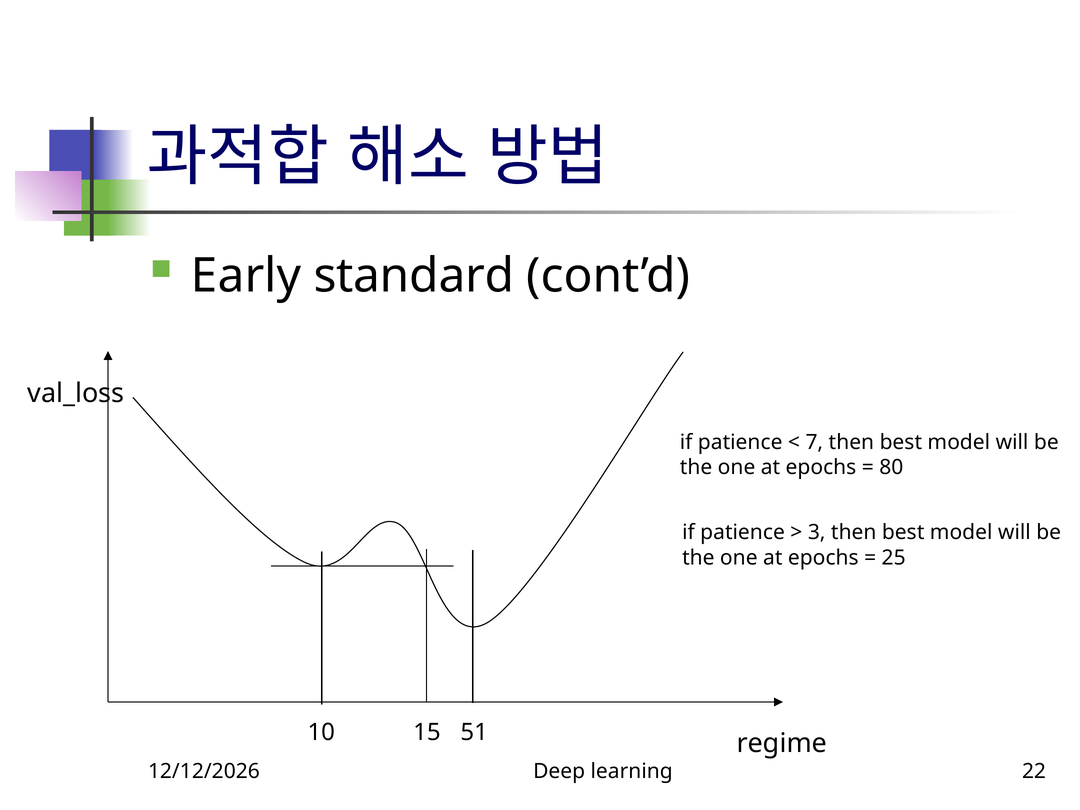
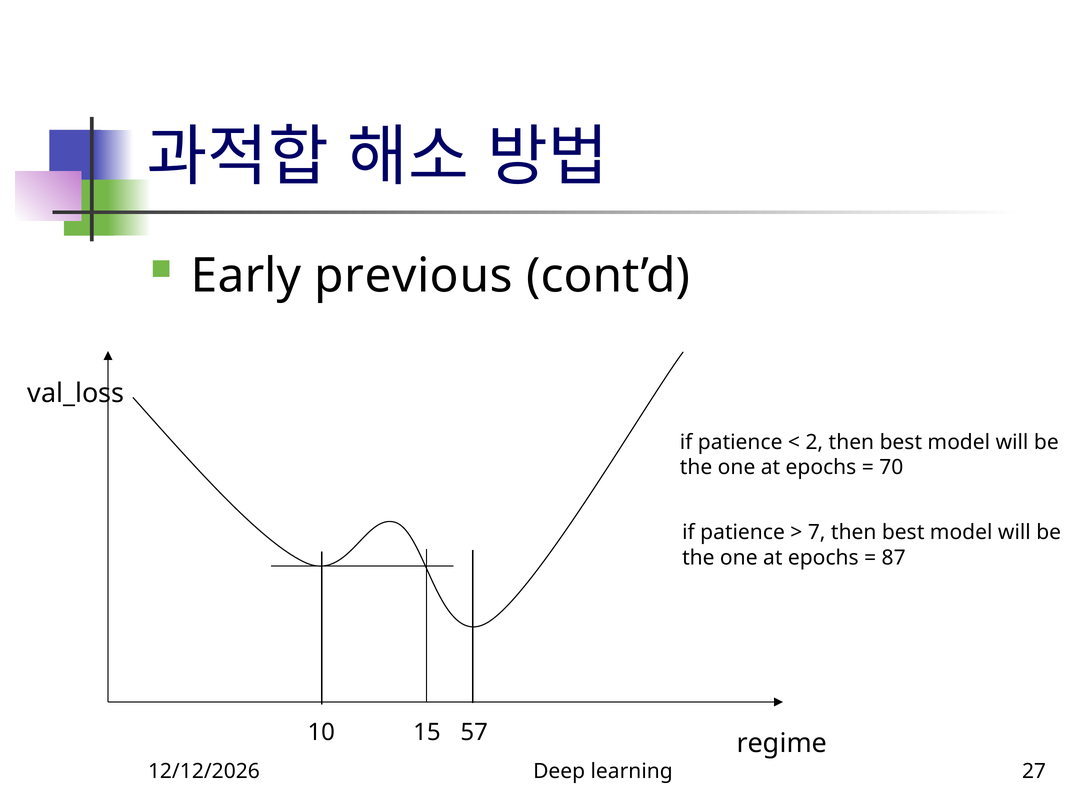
standard: standard -> previous (414, 276)
7: 7 -> 2 (814, 442)
80: 80 -> 70 (891, 467)
3: 3 -> 7 (817, 532)
25: 25 -> 87 (894, 558)
51: 51 -> 57 (474, 732)
22: 22 -> 27 (1034, 771)
